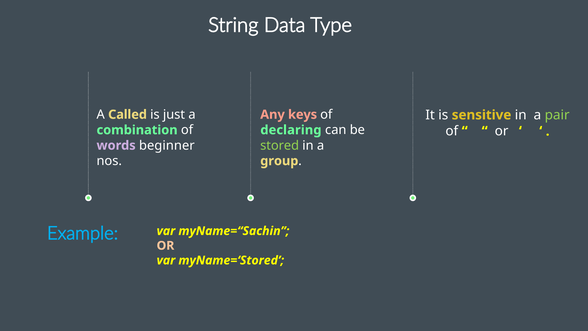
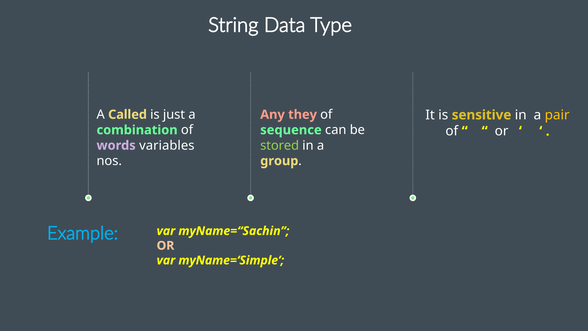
pair colour: light green -> yellow (557, 115)
keys: keys -> they (303, 114)
declaring: declaring -> sequence (291, 130)
beginner: beginner -> variables (167, 145)
myName=‘Stored: myName=‘Stored -> myName=‘Simple (231, 260)
